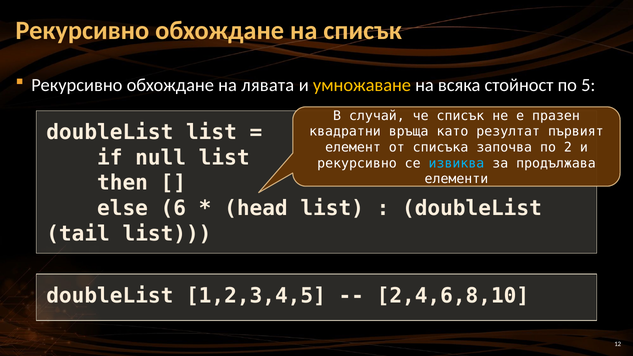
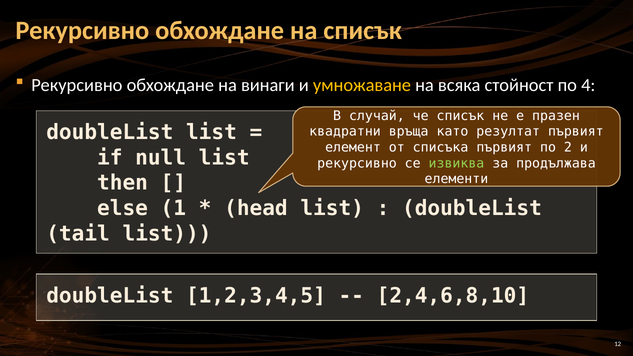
лявата: лявата -> винаги (268, 85)
5: 5 -> 4 (588, 85)
списъка започва: започва -> първият (504, 147)
извиква colour: light blue -> light green (456, 163)
6: 6 -> 1 (173, 208)
